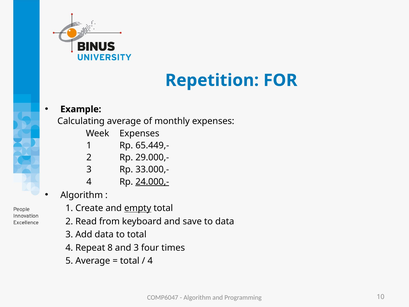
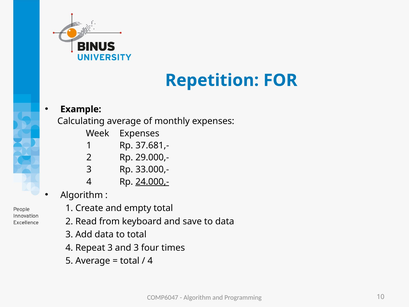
65.449,-: 65.449,- -> 37.681,- (152, 145)
empty underline: present -> none (138, 208)
Repeat 8: 8 -> 3 (110, 248)
